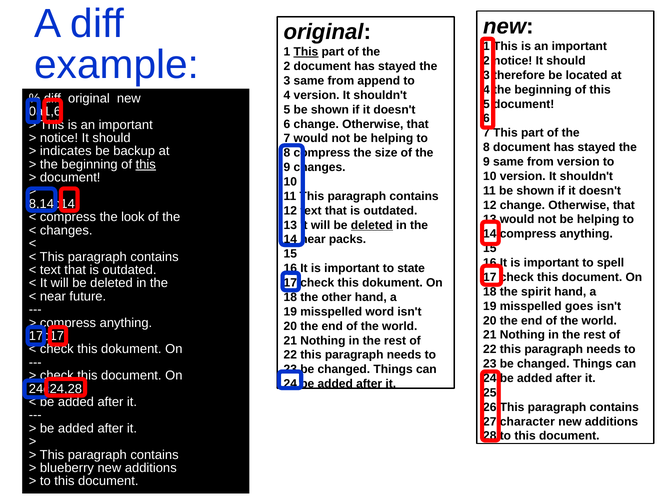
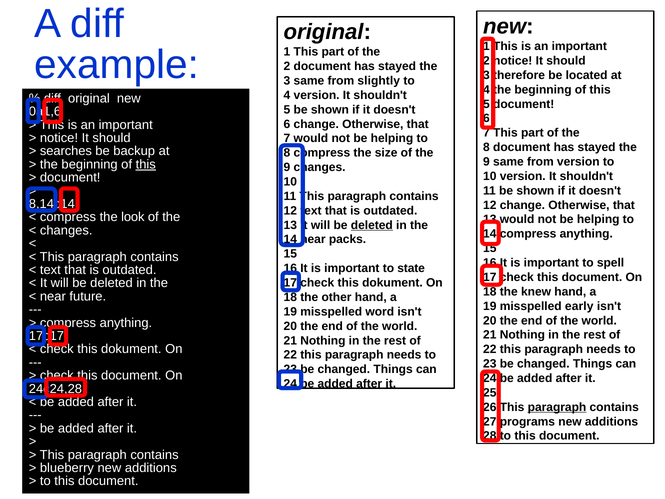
This underline: present -> none (306, 52)
append: append -> slightly (379, 81)
indicates: indicates -> searches (66, 151)
spirit: spirit -> knew (536, 292)
goes: goes -> early (579, 306)
paragraph underline: none -> present (557, 407)
character: character -> programs (527, 421)
